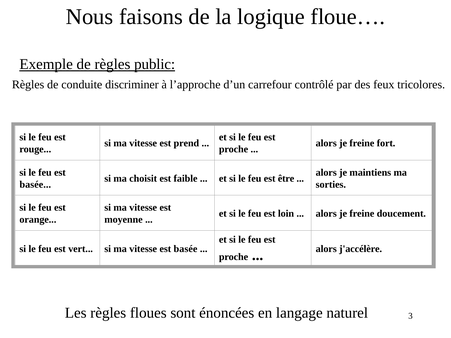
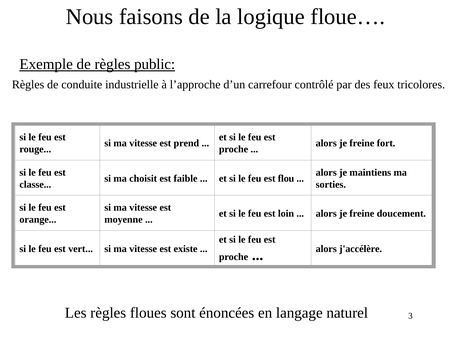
discriminer: discriminer -> industrielle (132, 85)
être: être -> flou (286, 179)
basée: basée -> classe (35, 185)
vitesse est basée: basée -> existe (186, 249)
